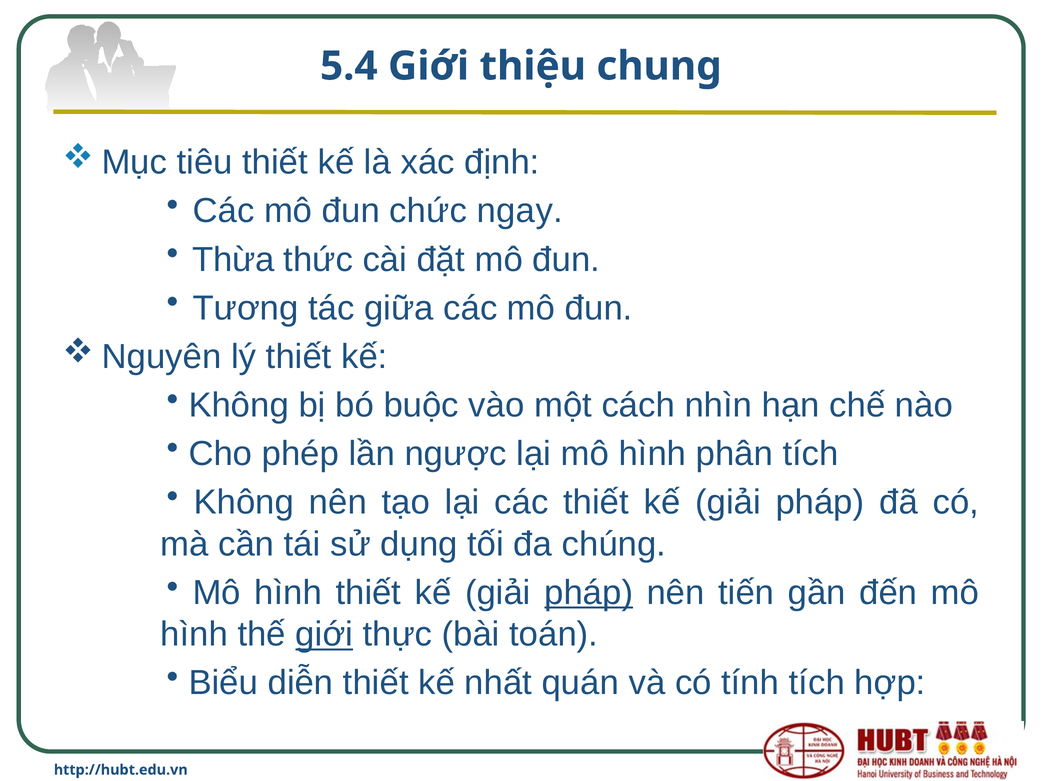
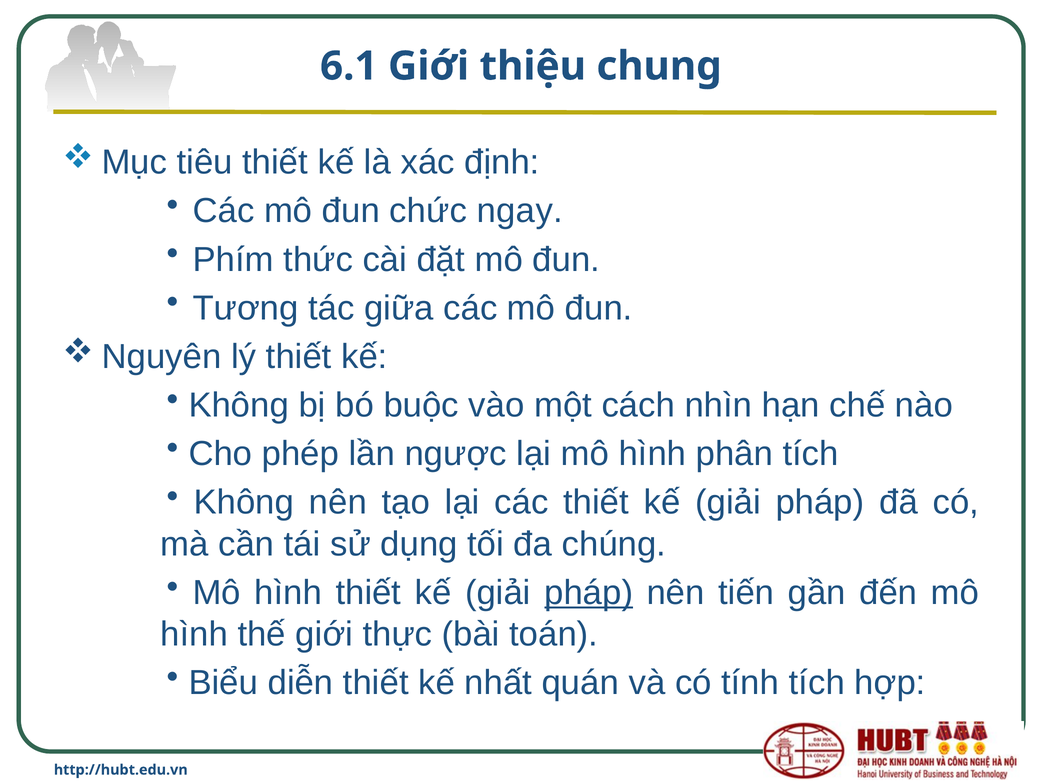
5.4: 5.4 -> 6.1 (349, 66)
Thừa: Thừa -> Phím (233, 260)
giới underline: present -> none (324, 635)
